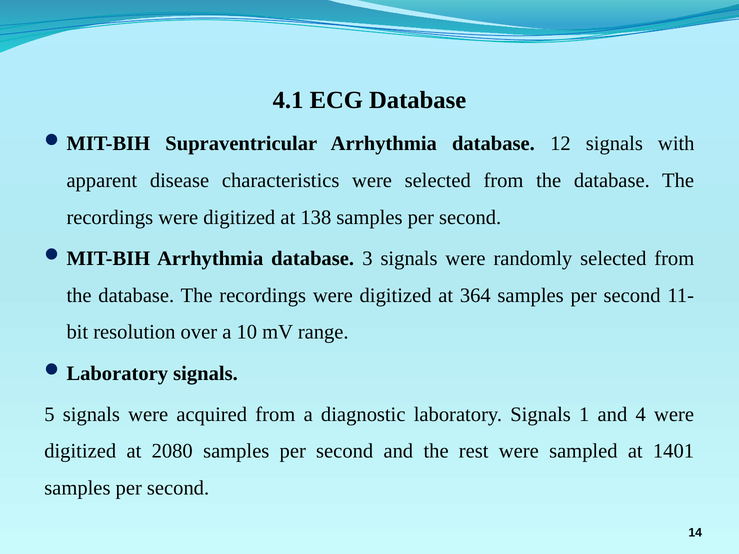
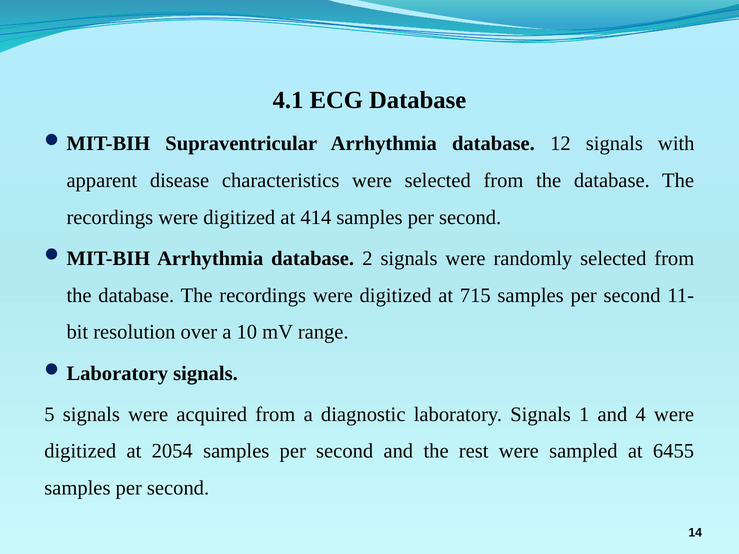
138: 138 -> 414 (316, 217)
3: 3 -> 2 (367, 258)
364: 364 -> 715 (475, 295)
2080: 2080 -> 2054 (172, 451)
1401: 1401 -> 6455 (674, 451)
